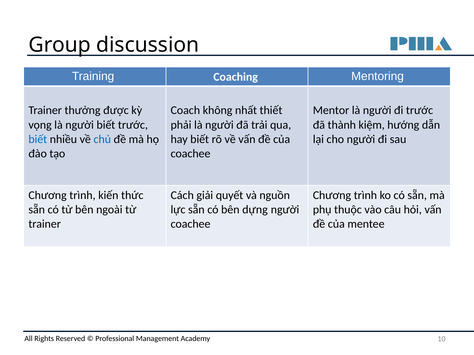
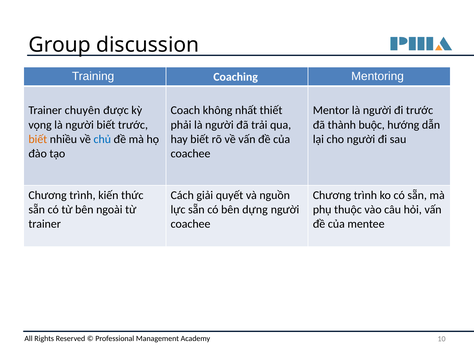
thưởng: thưởng -> chuyên (82, 111)
kiệm: kiệm -> buộc (372, 125)
biết colour: blue -> orange (38, 140)
